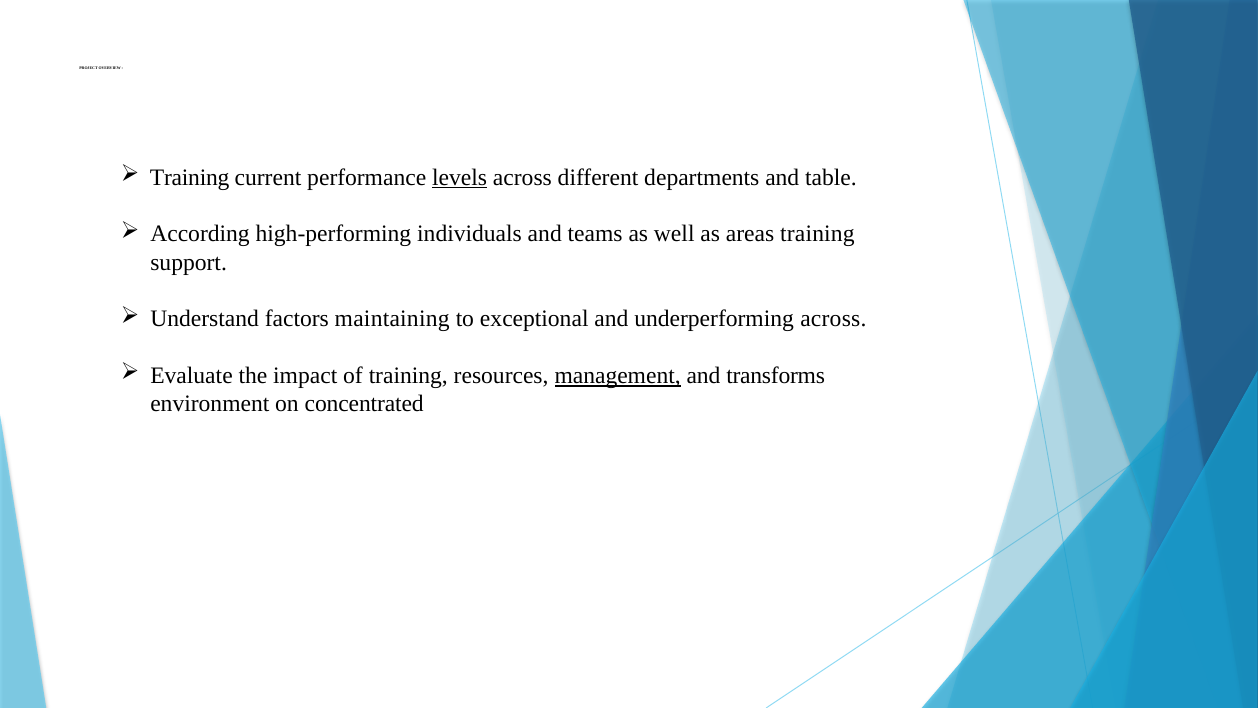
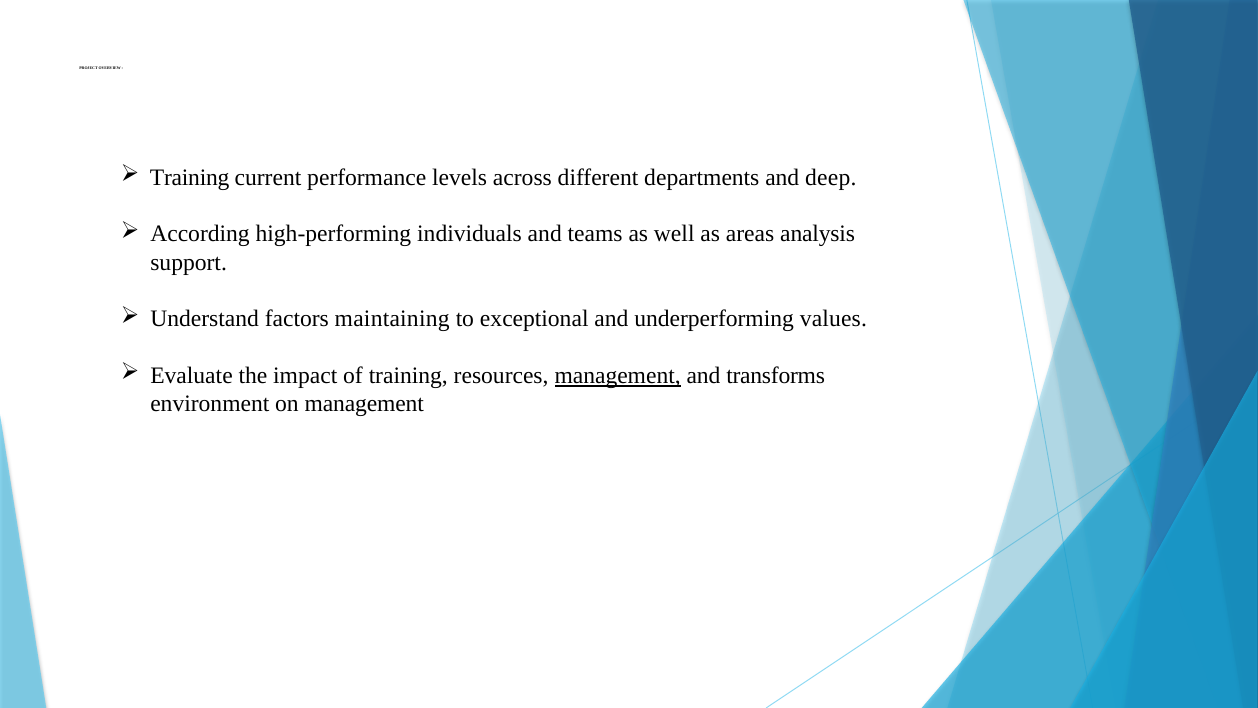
levels underline: present -> none (460, 177)
table: table -> deep (831, 177)
areas training: training -> analysis (818, 234)
underperforming across: across -> values (833, 319)
on concentrated: concentrated -> management (364, 404)
